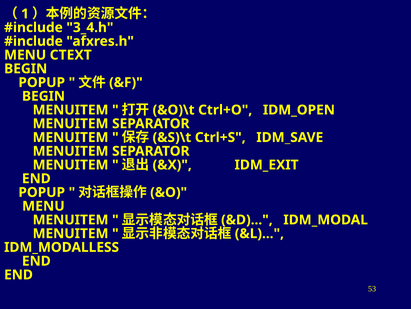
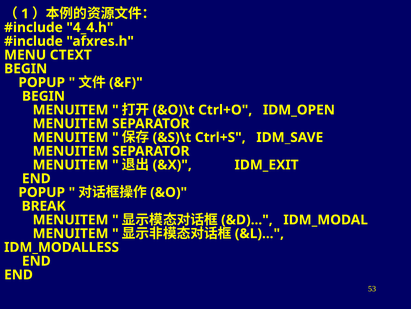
3_4.h: 3_4.h -> 4_4.h (90, 27)
MENU: MENU -> BREAK (44, 206)
